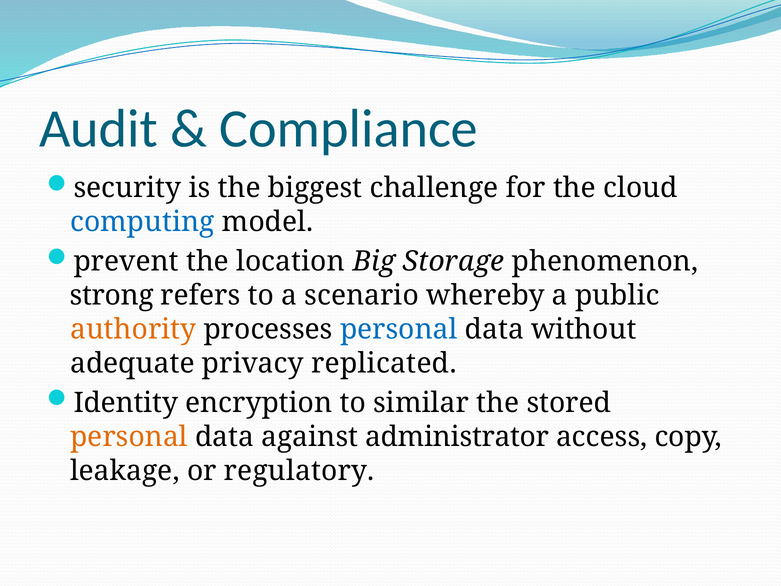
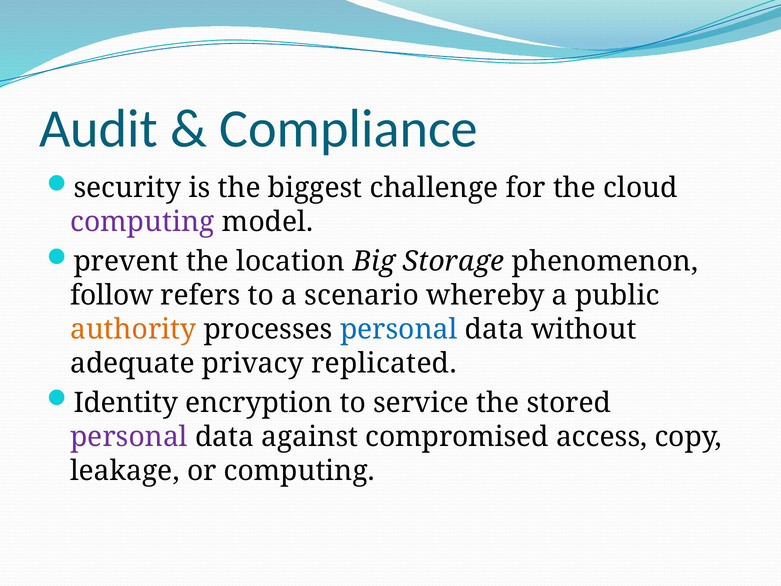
computing colour: blue -> purple (142, 222)
strong: strong -> follow (112, 295)
similar: similar -> service (421, 403)
personal colour: orange -> purple (129, 437)
administrator: administrator -> compromised (457, 437)
or regulatory: regulatory -> computing (299, 471)
